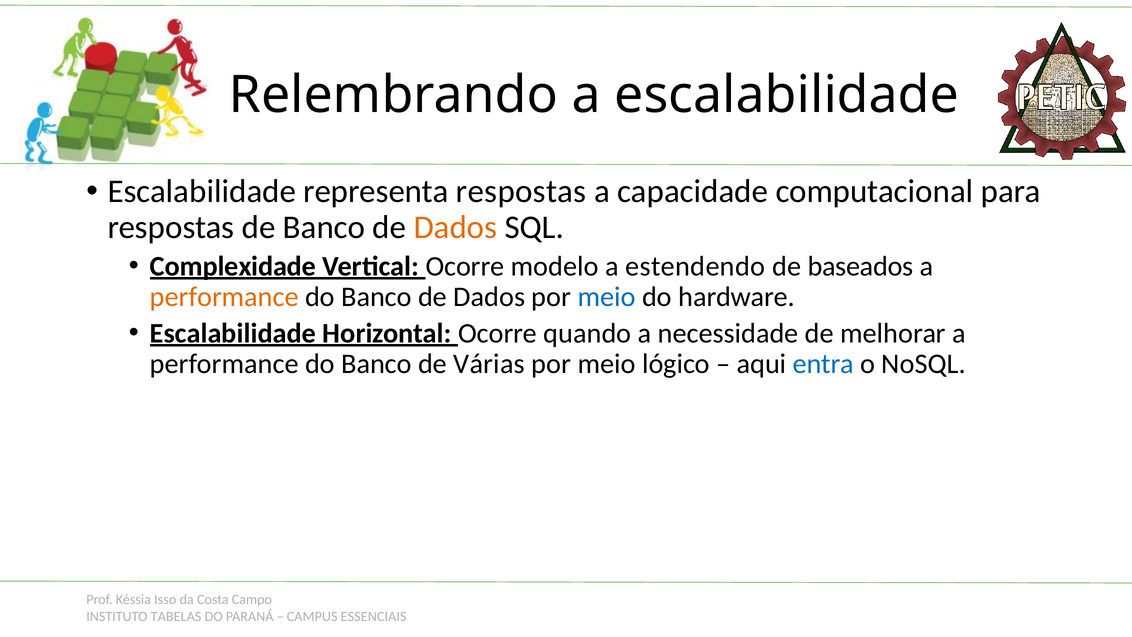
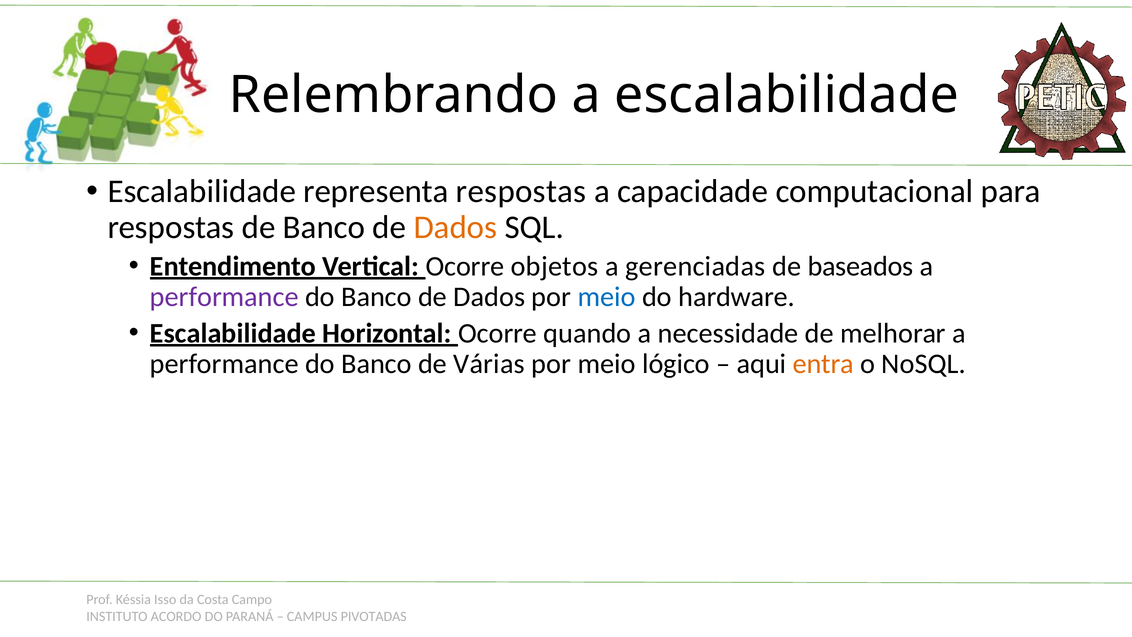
Complexidade: Complexidade -> Entendimento (233, 266)
modelo: modelo -> objetos (555, 266)
estendendo: estendendo -> gerenciadas (695, 266)
performance colour: orange -> purple (224, 297)
entra colour: blue -> orange (823, 364)
TABELAS: TABELAS -> ACORDO (176, 616)
ESSENCIAIS: ESSENCIAIS -> PIVOTADAS (374, 616)
